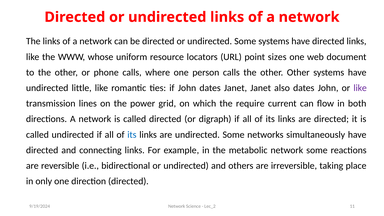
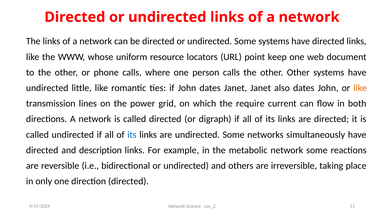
sizes: sizes -> keep (277, 57)
like colour: purple -> orange (360, 88)
connecting: connecting -> description (100, 150)
